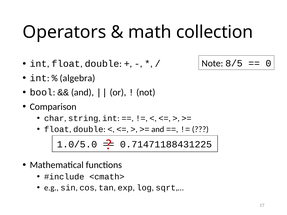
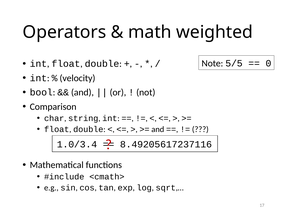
collection: collection -> weighted (215, 32)
8/5: 8/5 -> 5/5 (234, 63)
algebra: algebra -> velocity (77, 78)
1.0/5.0: 1.0/5.0 -> 1.0/3.4 (77, 144)
0.71471188431225: 0.71471188431225 -> 8.49205617237116 (166, 144)
